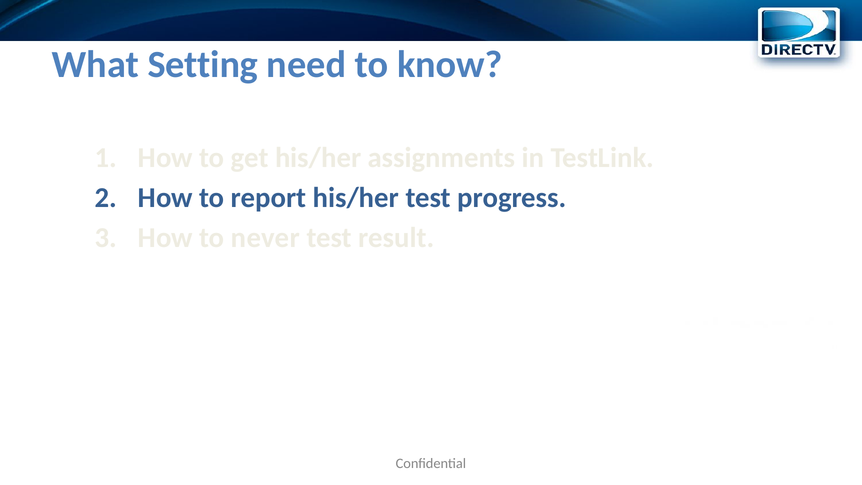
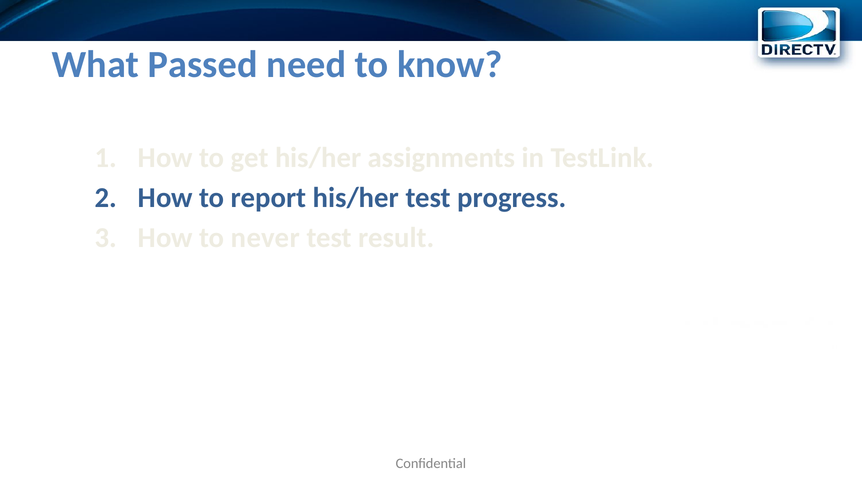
Setting: Setting -> Passed (203, 65)
